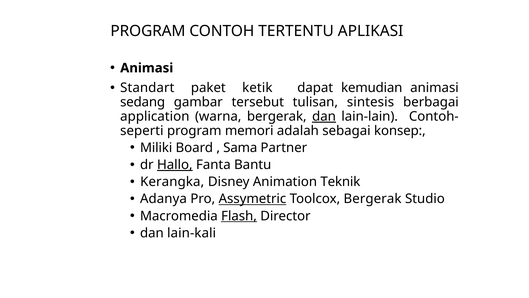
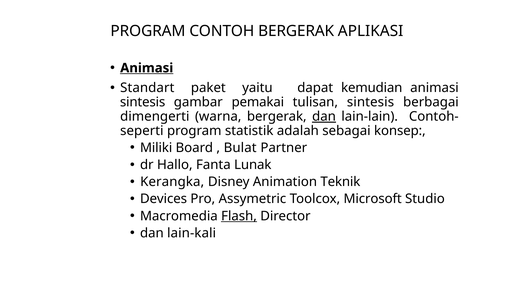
CONTOH TERTENTU: TERTENTU -> BERGERAK (296, 31)
Animasi underline: none -> present (147, 68)
ketik: ketik -> yaitu (257, 88)
sedang: sedang -> sintesis (143, 102)
tersebut: tersebut -> pemakai (258, 102)
application: application -> dimengerti (155, 116)
memori: memori -> statistik (249, 131)
Sama: Sama -> Bulat (240, 148)
Hallo underline: present -> none (175, 165)
Bantu: Bantu -> Lunak (253, 165)
Adanya: Adanya -> Devices (164, 199)
Assymetric underline: present -> none (252, 199)
Toolcox Bergerak: Bergerak -> Microsoft (373, 199)
